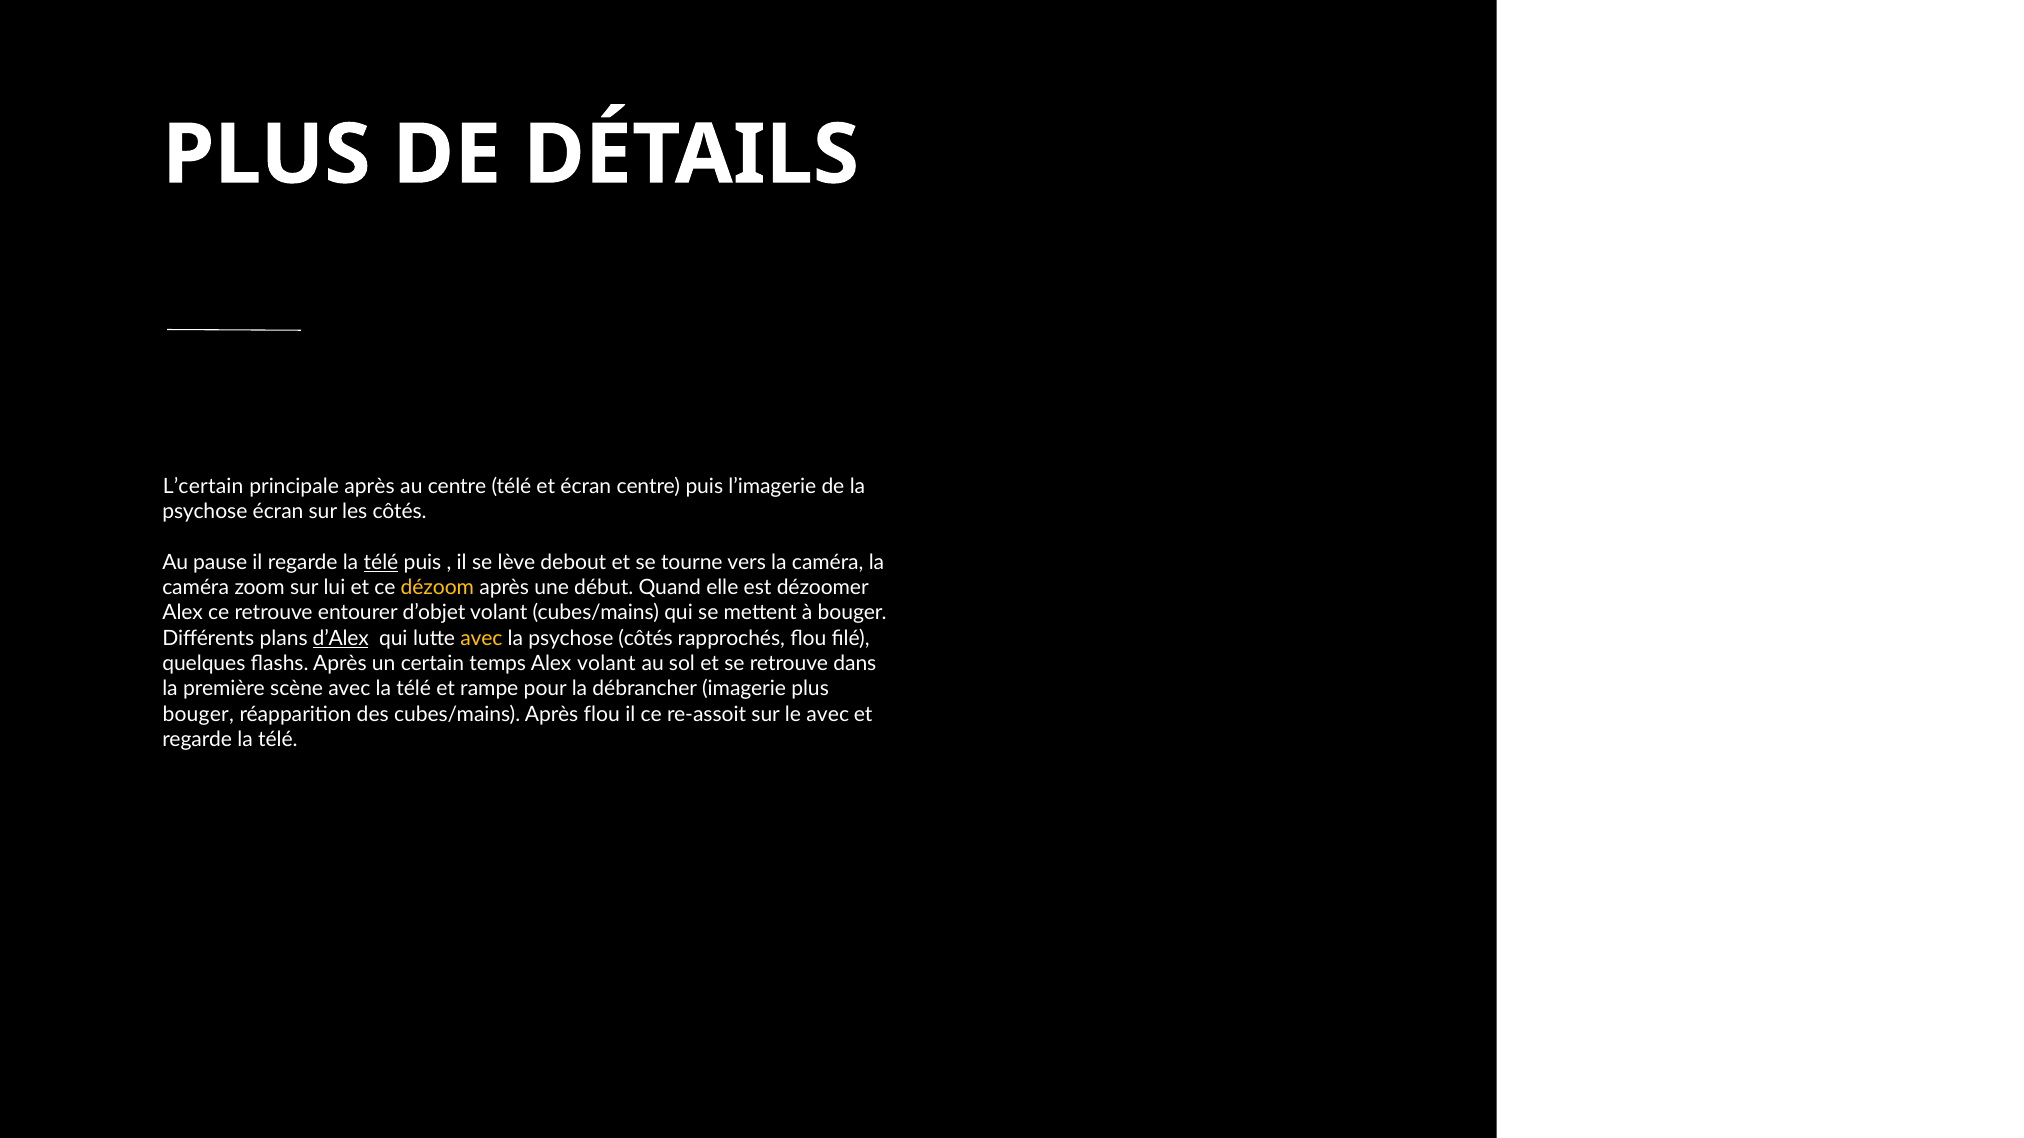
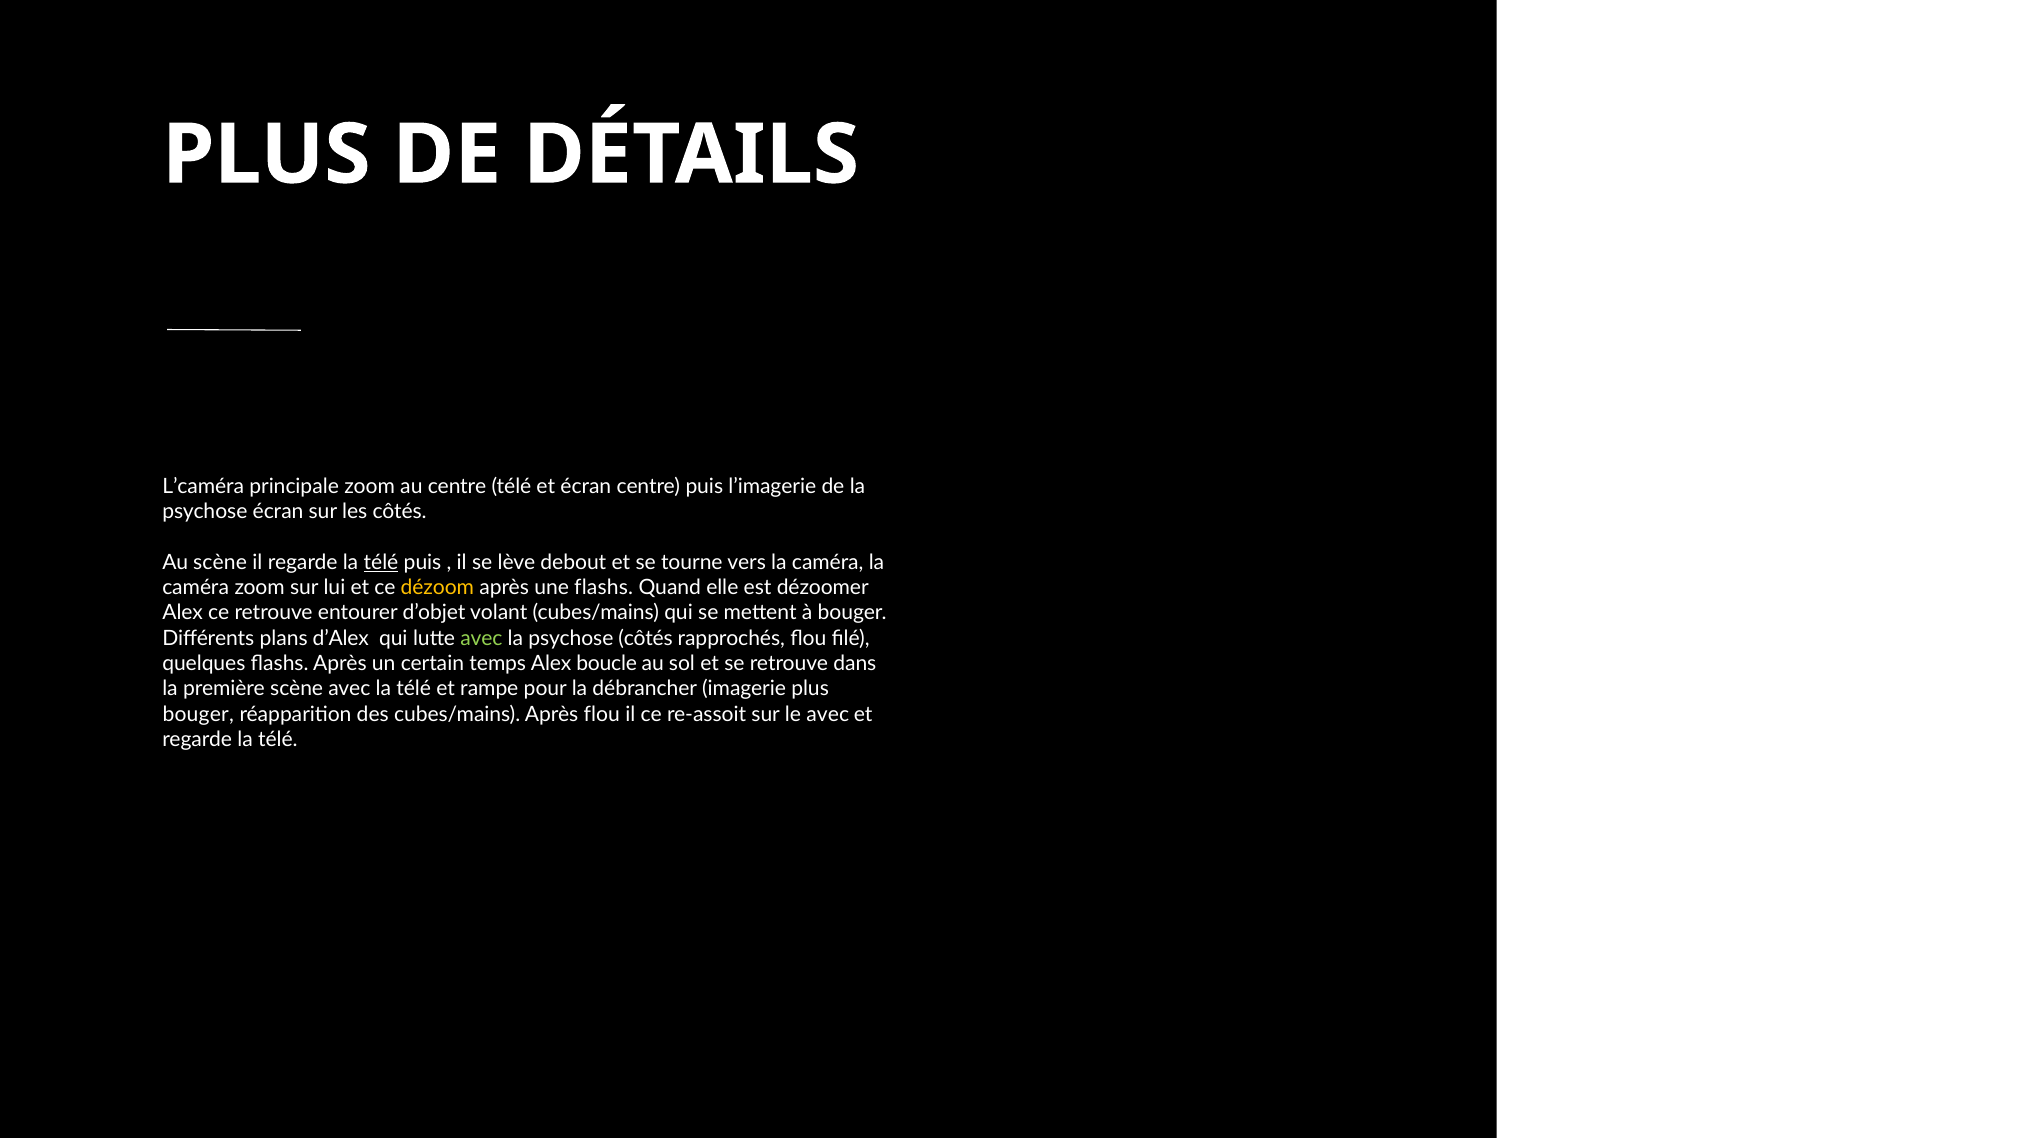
L’certain: L’certain -> L’caméra (203, 486)
principale après: après -> zoom (370, 486)
Au pause: pause -> scène (220, 562)
une début: début -> flashs (604, 588)
d’Alex underline: present -> none (341, 638)
avec colour: yellow -> light green (481, 638)
Alex volant: volant -> boucle (607, 664)
